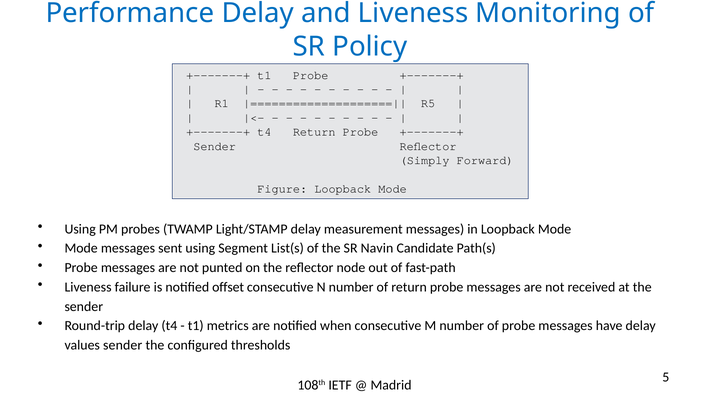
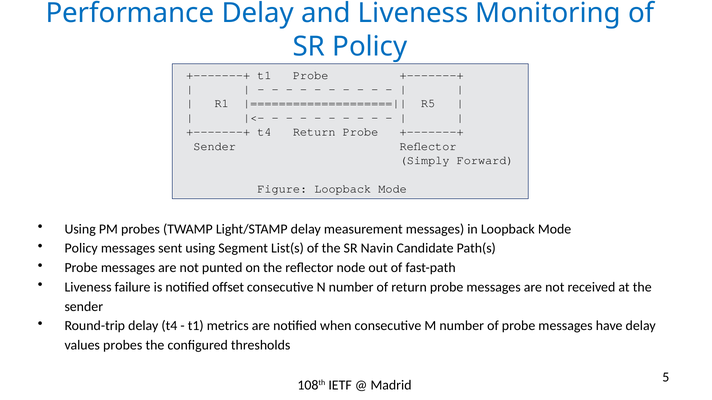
Mode: Mode -> Policy (81, 249)
values sender: sender -> probes (123, 346)
